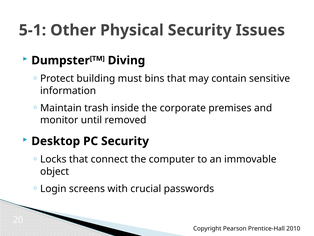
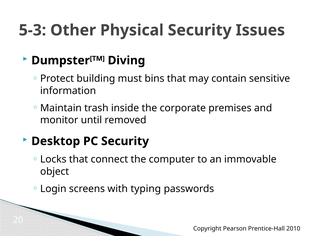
5-1: 5-1 -> 5-3 (32, 30)
crucial: crucial -> typing (146, 188)
